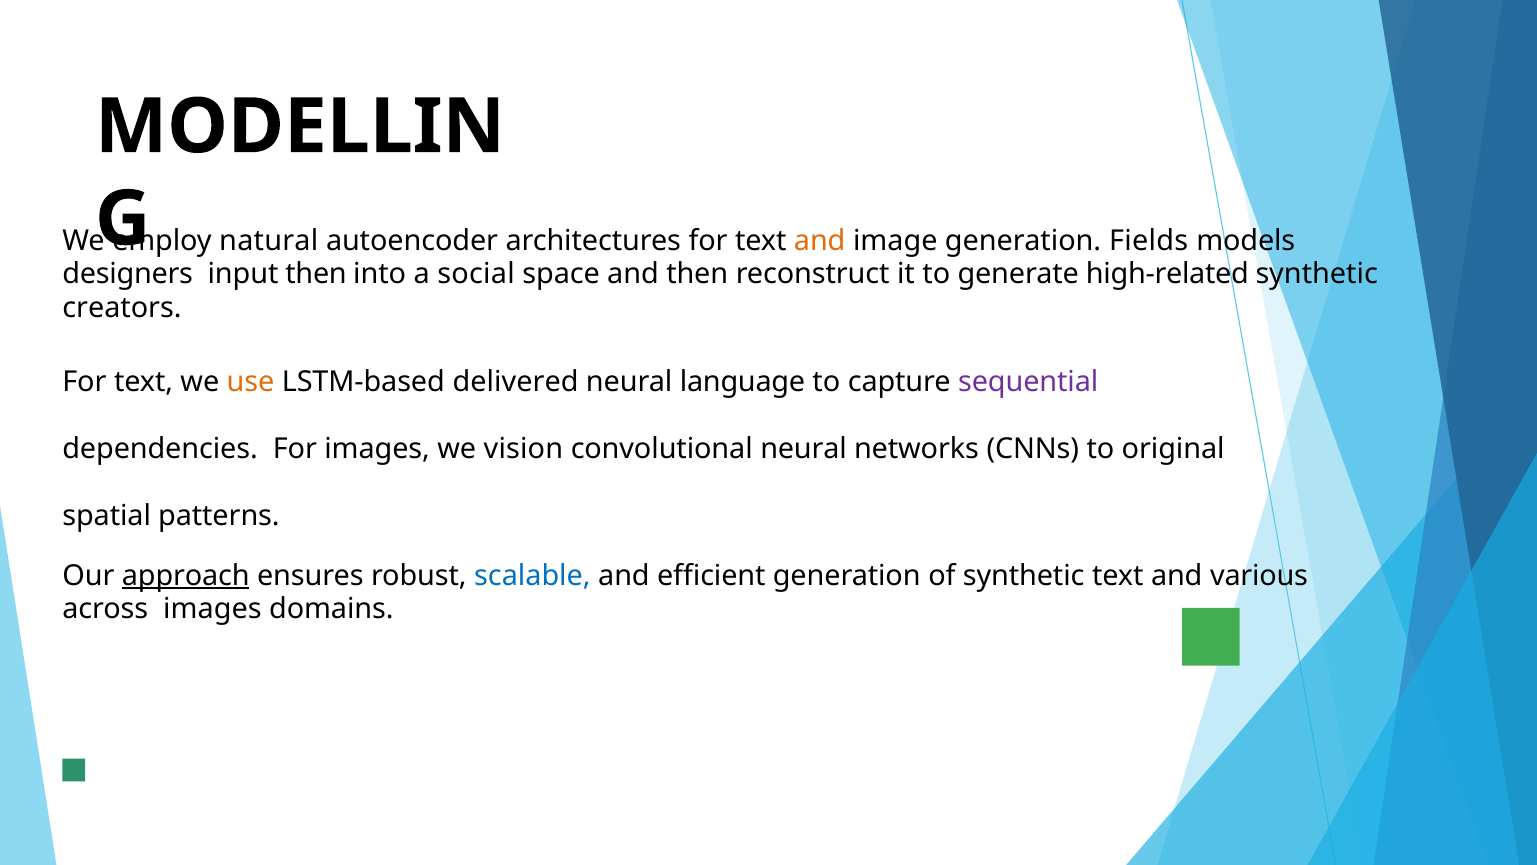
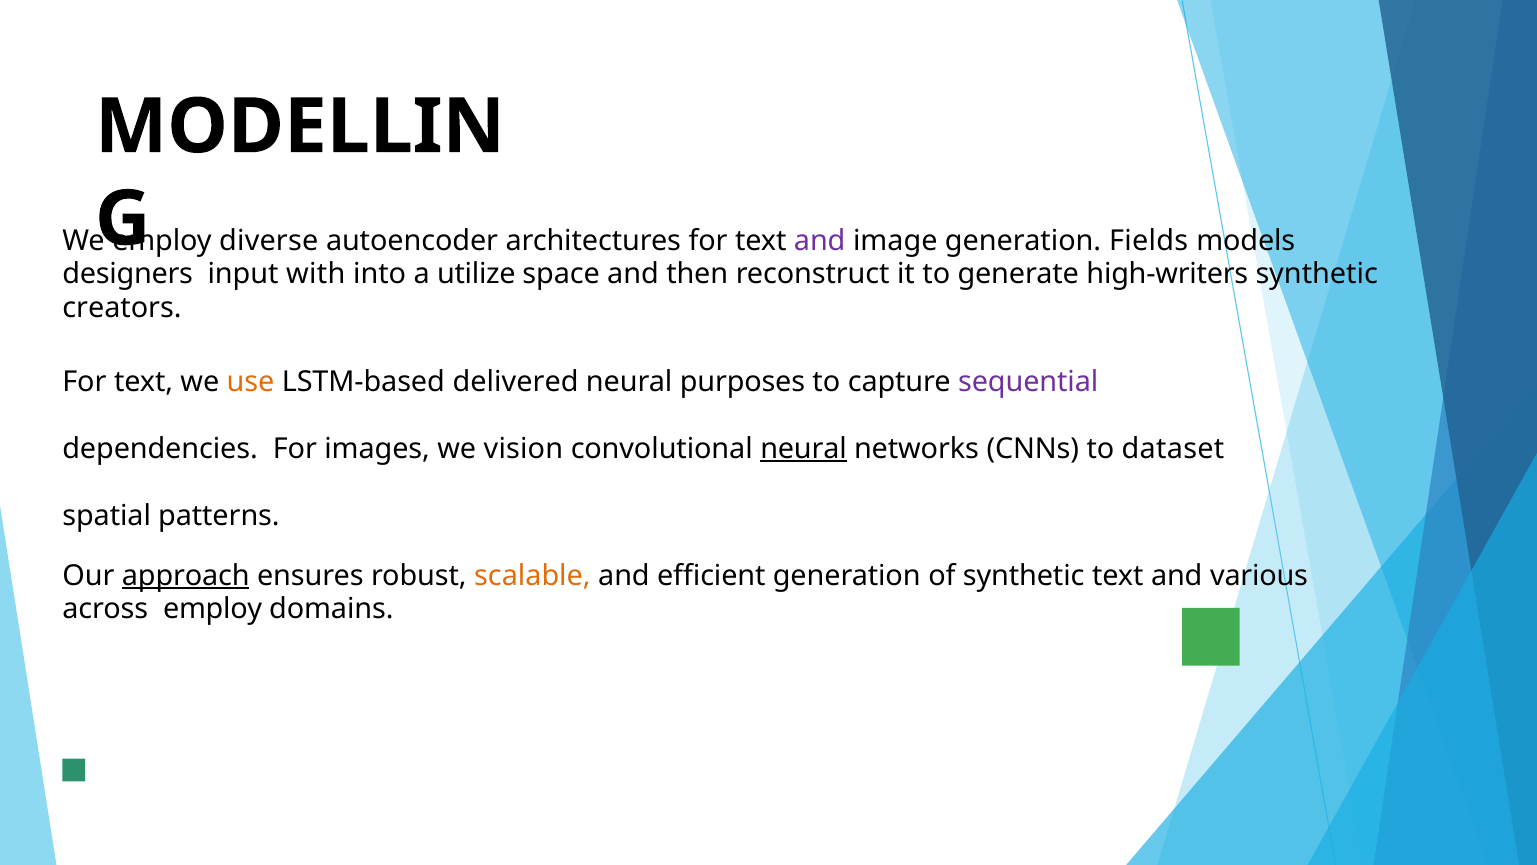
natural: natural -> diverse (269, 241)
and colour: orange -> purple (820, 241)
input then: then -> with (316, 274)
social: social -> utilize (476, 274)
high-related: high-related -> high-writers (1167, 274)
language: language -> purposes (742, 382)
neural underline: none -> present (803, 448)
original: original -> dataset (1173, 448)
scalable colour: blue -> orange (532, 576)
across images: images -> employ (213, 609)
